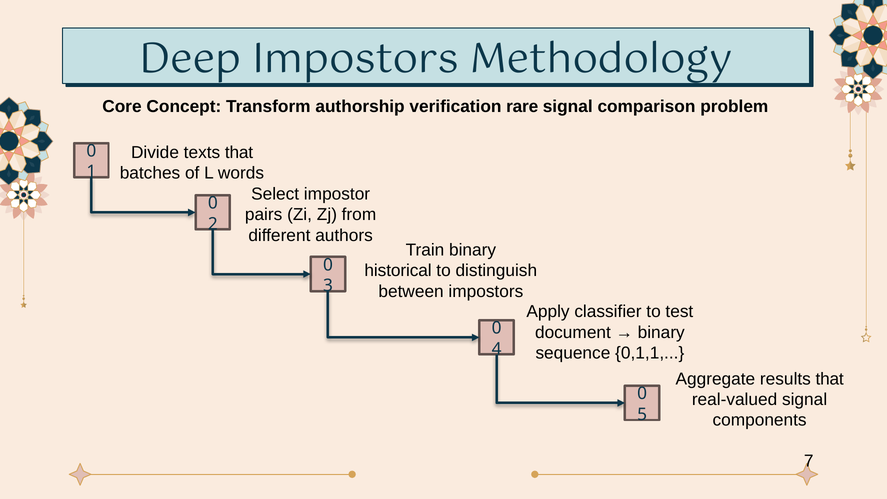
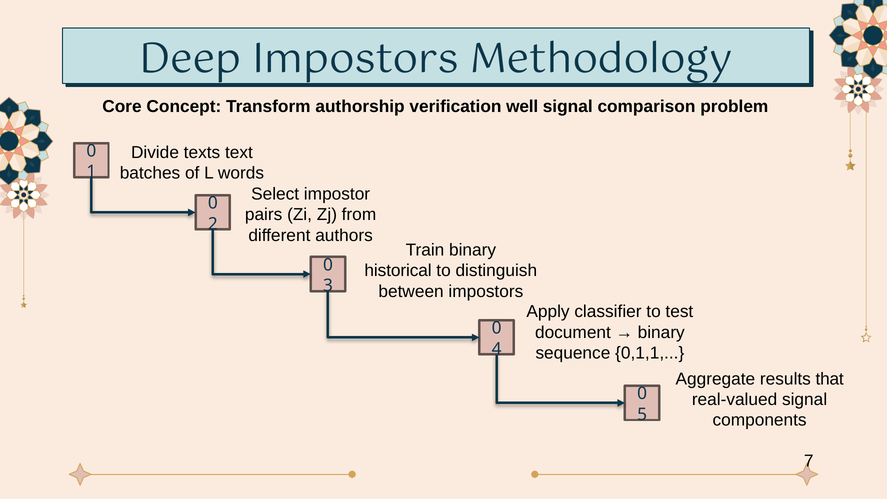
rare: rare -> well (522, 107)
texts that: that -> text (239, 152)
